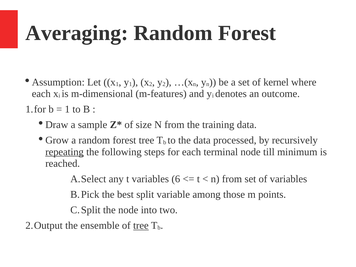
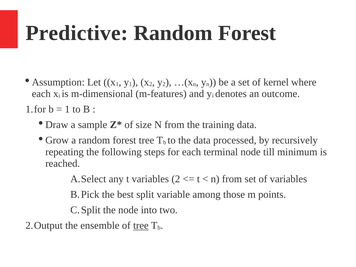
Averaging: Averaging -> Predictive (77, 33)
repeating underline: present -> none (65, 152)
variables 6: 6 -> 2 (176, 179)
